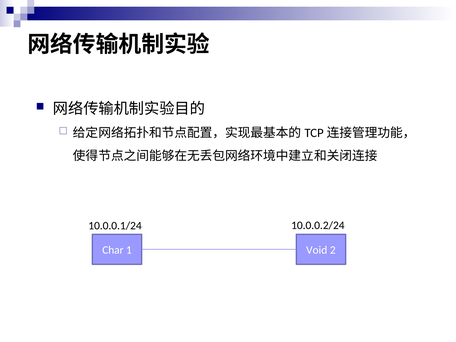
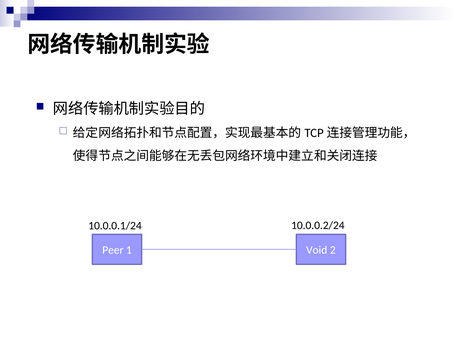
Char: Char -> Peer (113, 250)
